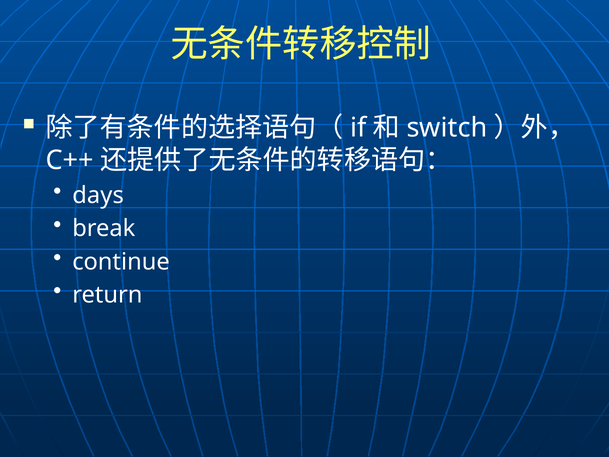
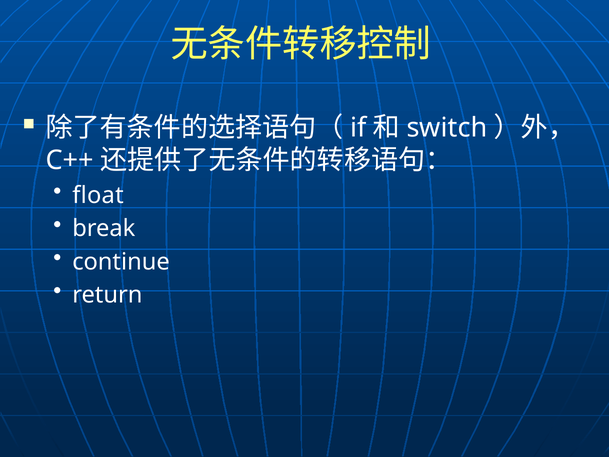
days: days -> float (98, 195)
